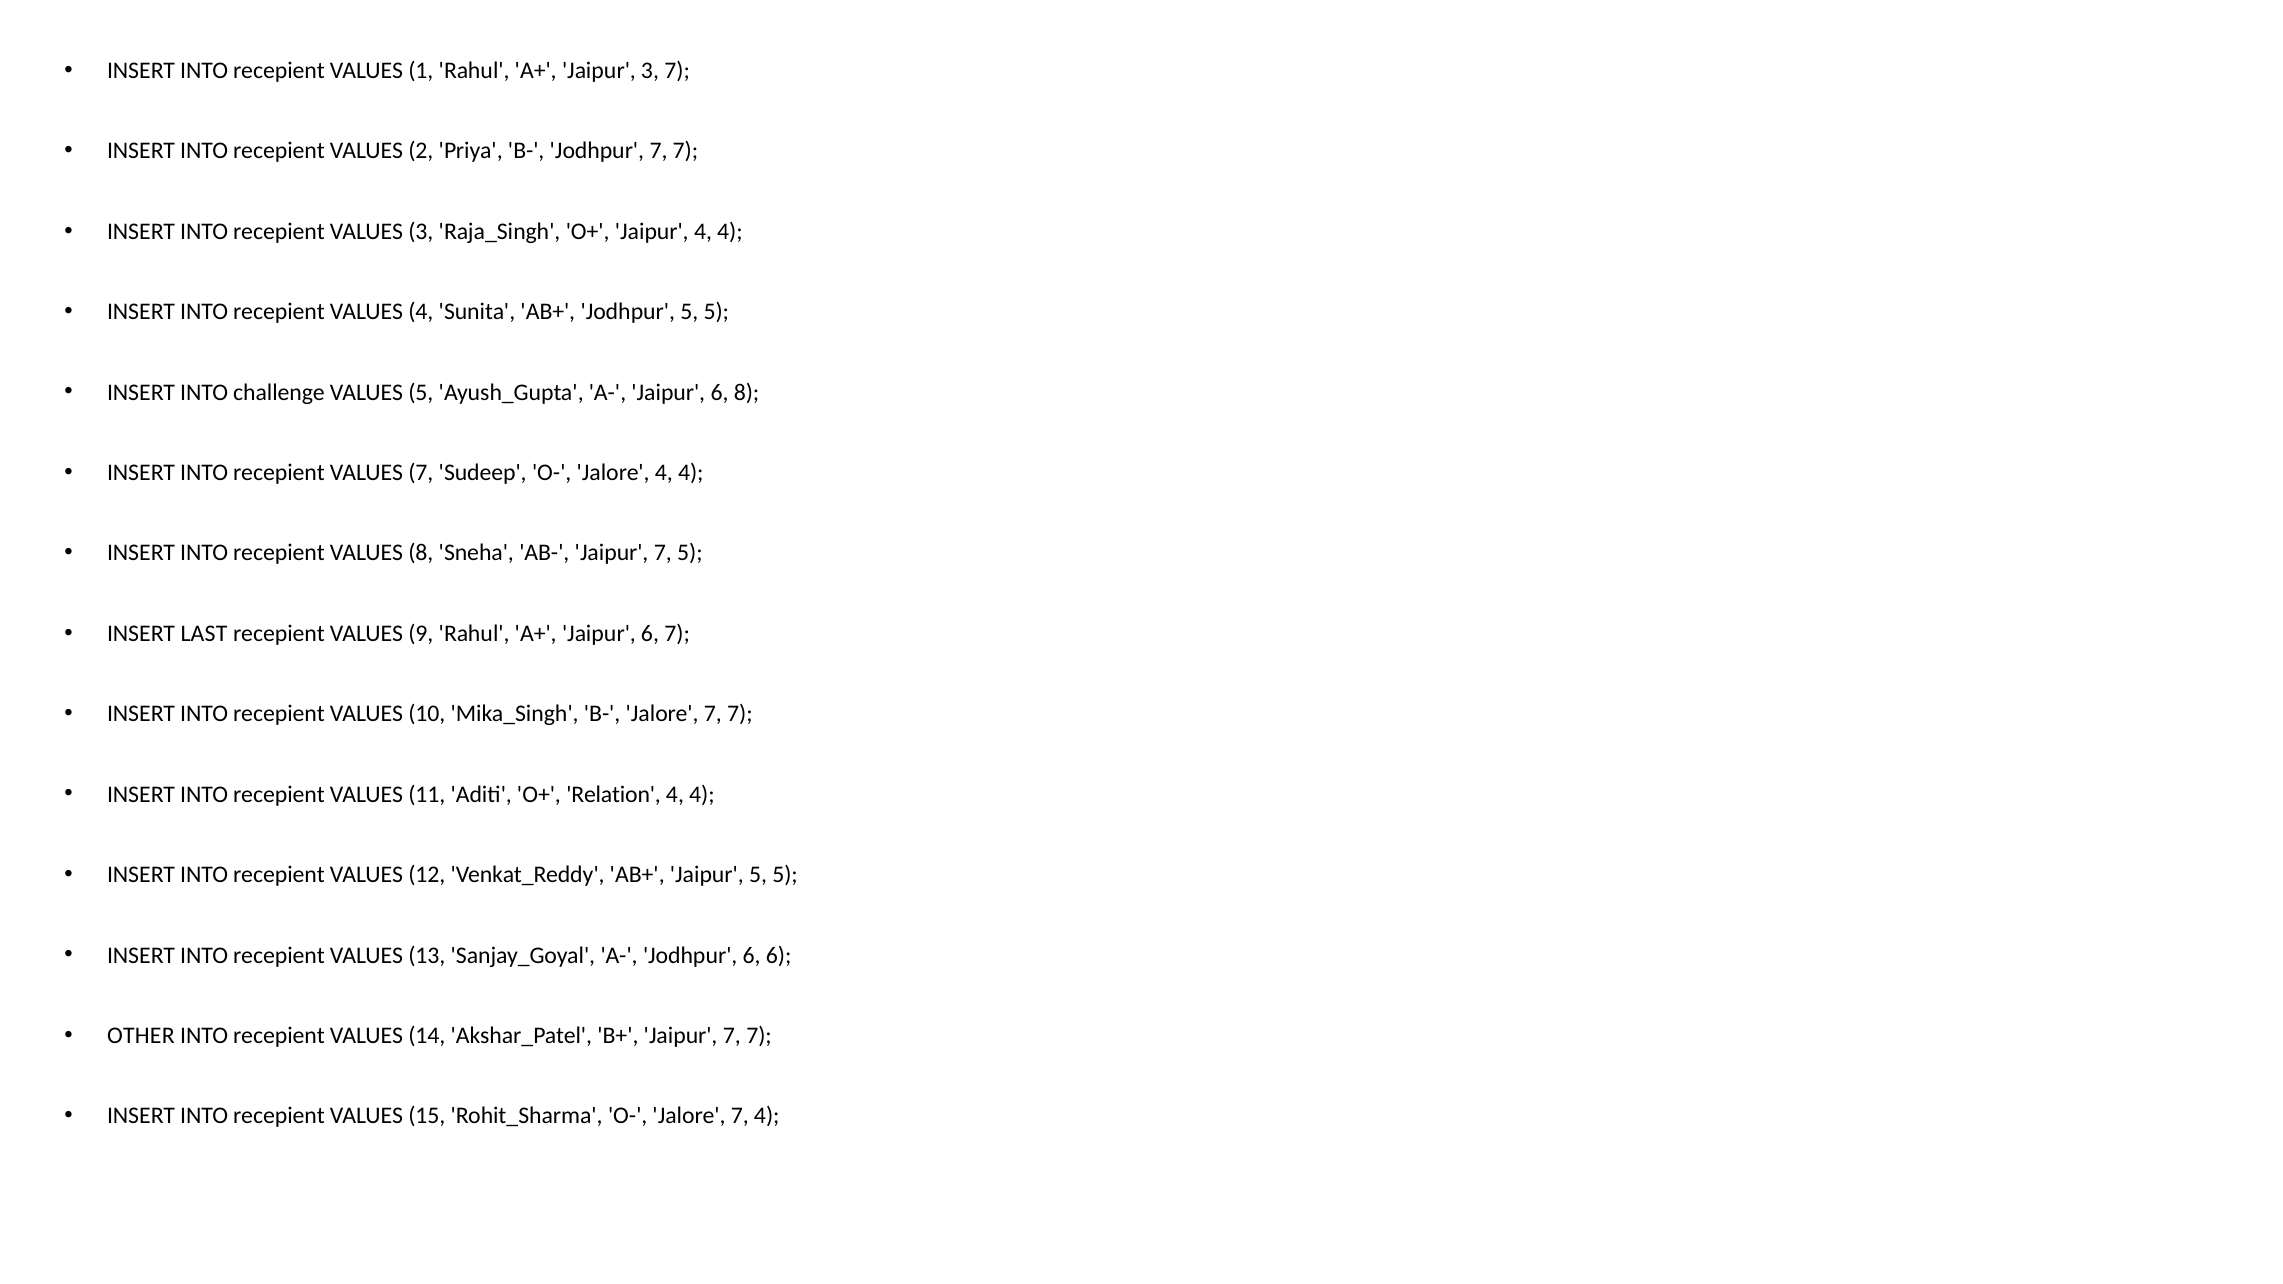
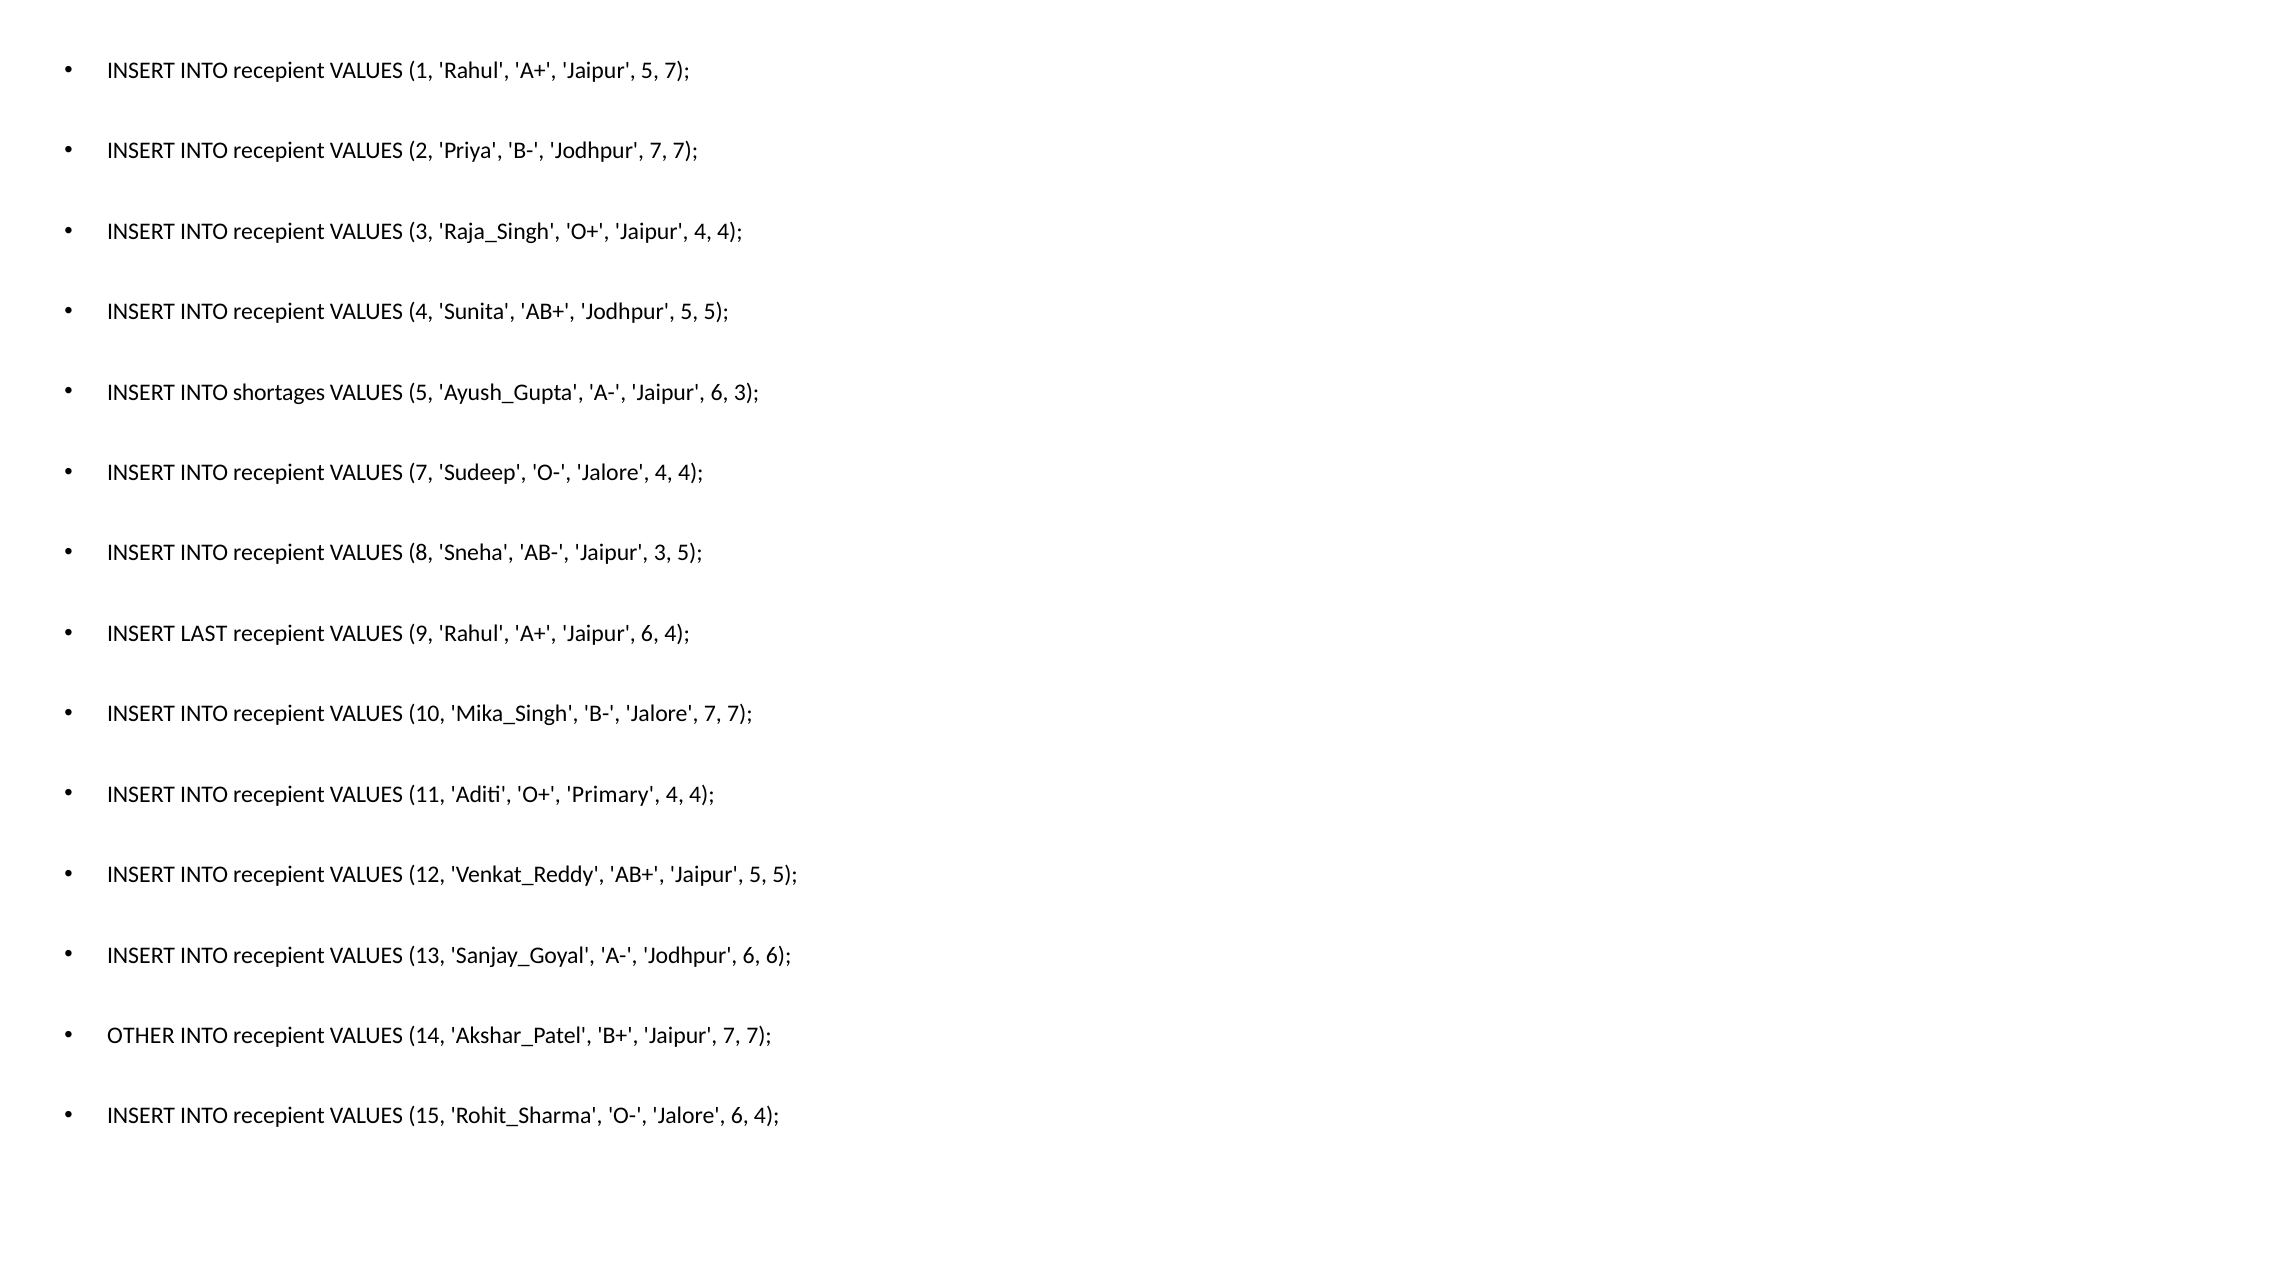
A+ Jaipur 3: 3 -> 5 (650, 71)
challenge: challenge -> shortages (279, 392)
6 8: 8 -> 3 (747, 392)
AB- Jaipur 7: 7 -> 3 (663, 553)
Jaipur 6 7: 7 -> 4 (677, 634)
Relation: Relation -> Primary (613, 794)
O- Jalore 7: 7 -> 6 (740, 1116)
